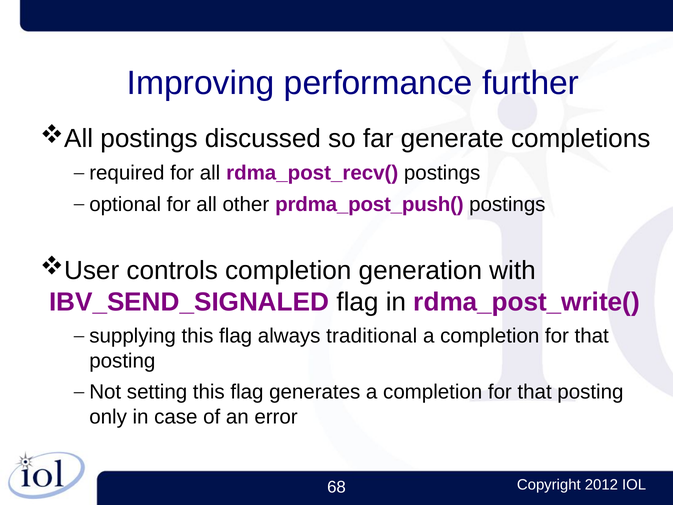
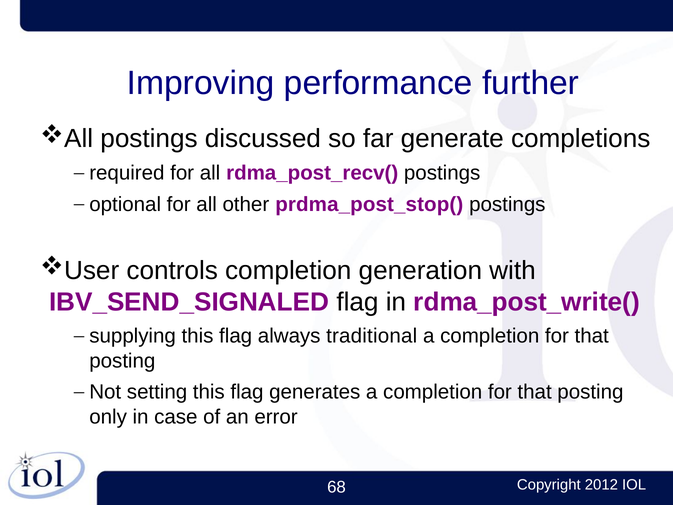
prdma_post_push(: prdma_post_push( -> prdma_post_stop( (369, 204)
